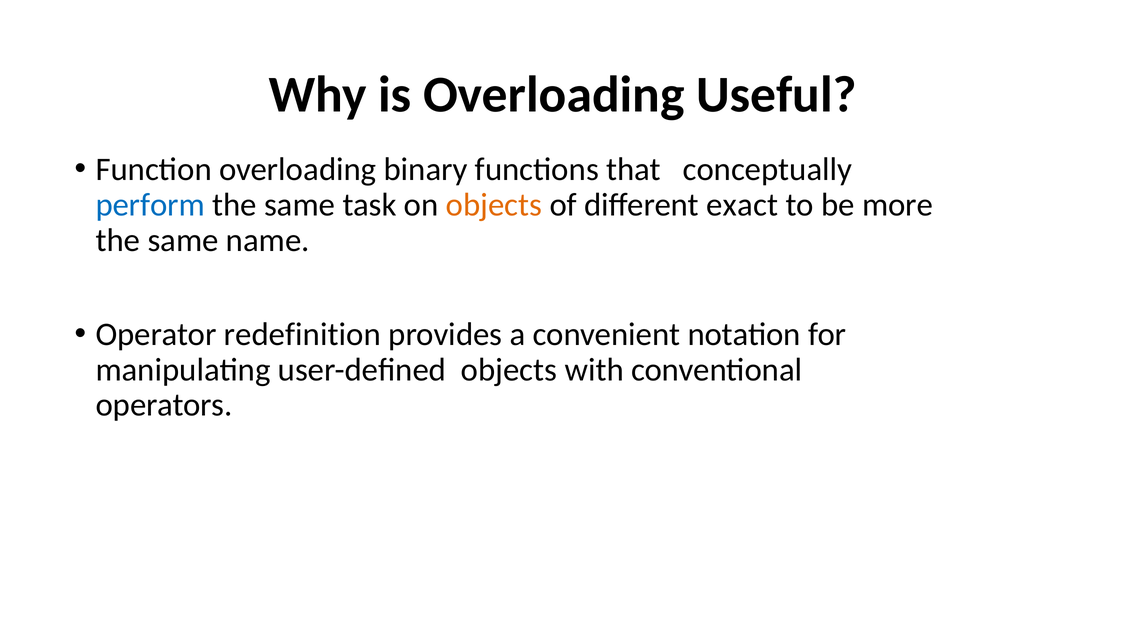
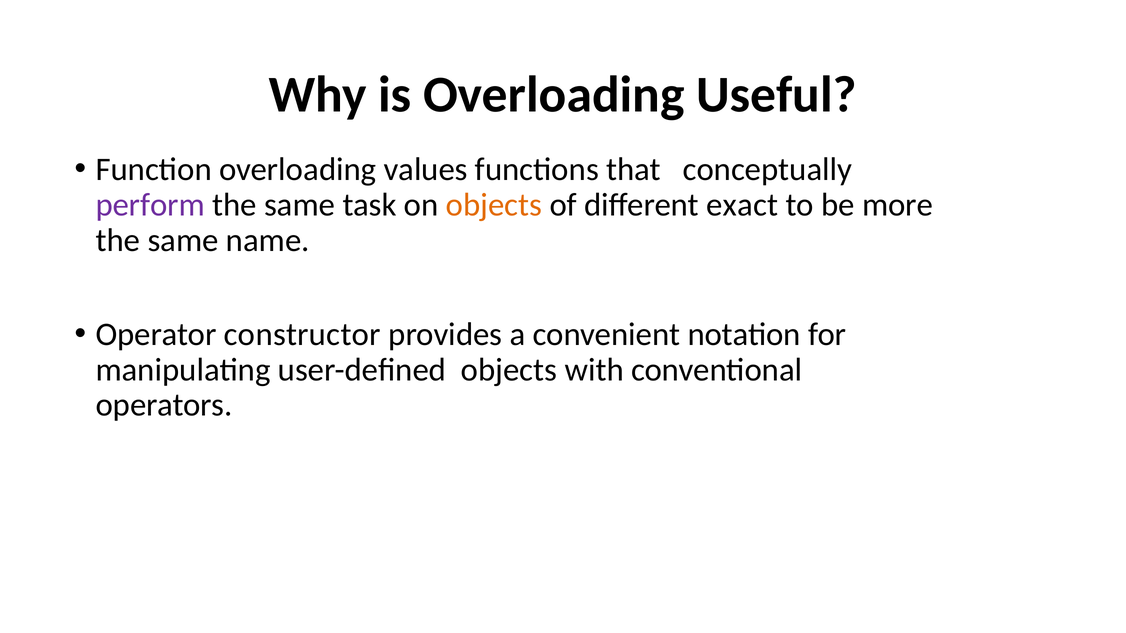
binary: binary -> values (426, 169)
perform colour: blue -> purple (150, 205)
redefinition: redefinition -> constructor (302, 335)
